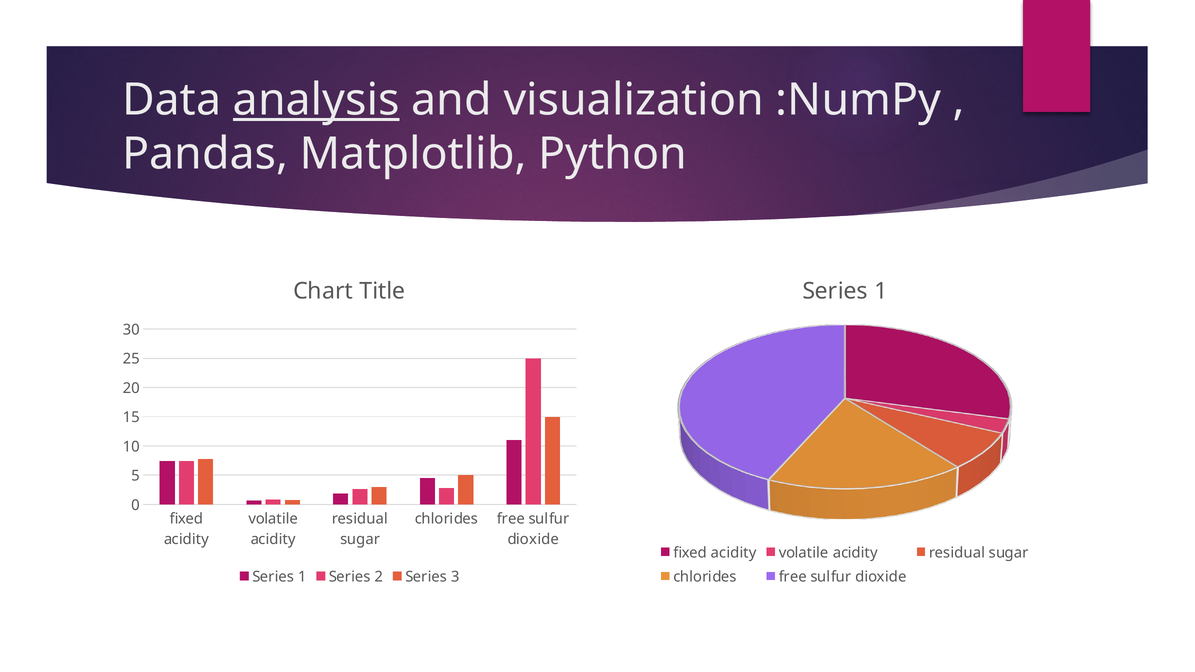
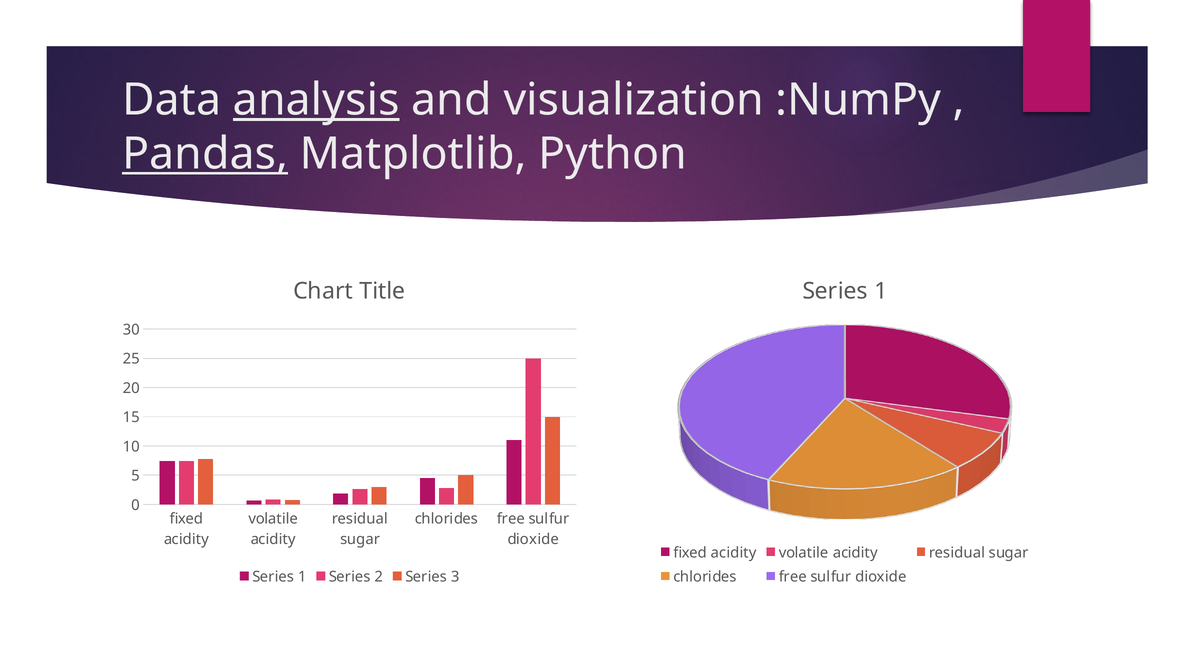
Pandas underline: none -> present (205, 154)
